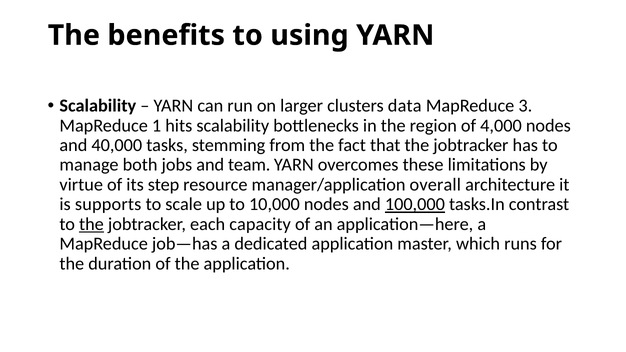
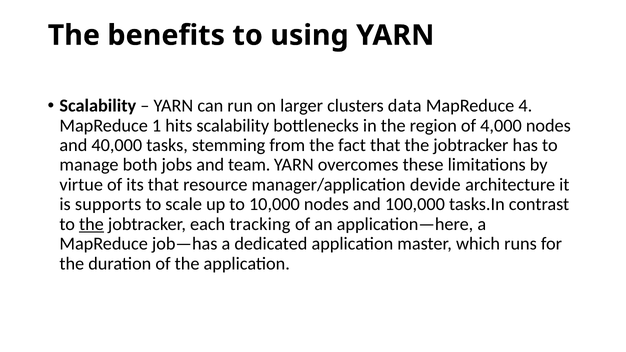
3: 3 -> 4 (525, 106)
its step: step -> that (163, 185)
overall: overall -> devide (435, 185)
100,000 underline: present -> none (415, 204)
capacity: capacity -> tracking (260, 224)
